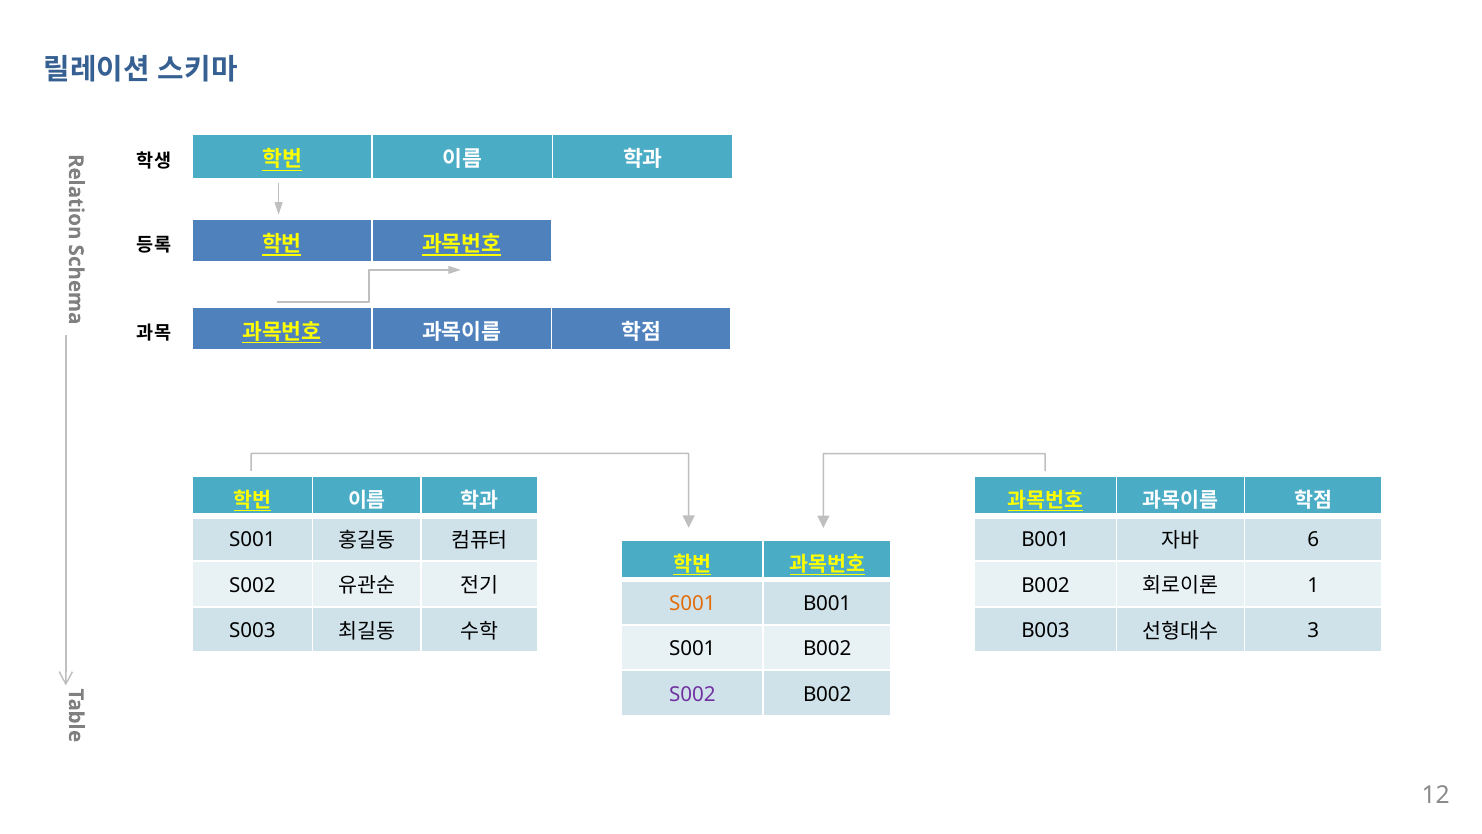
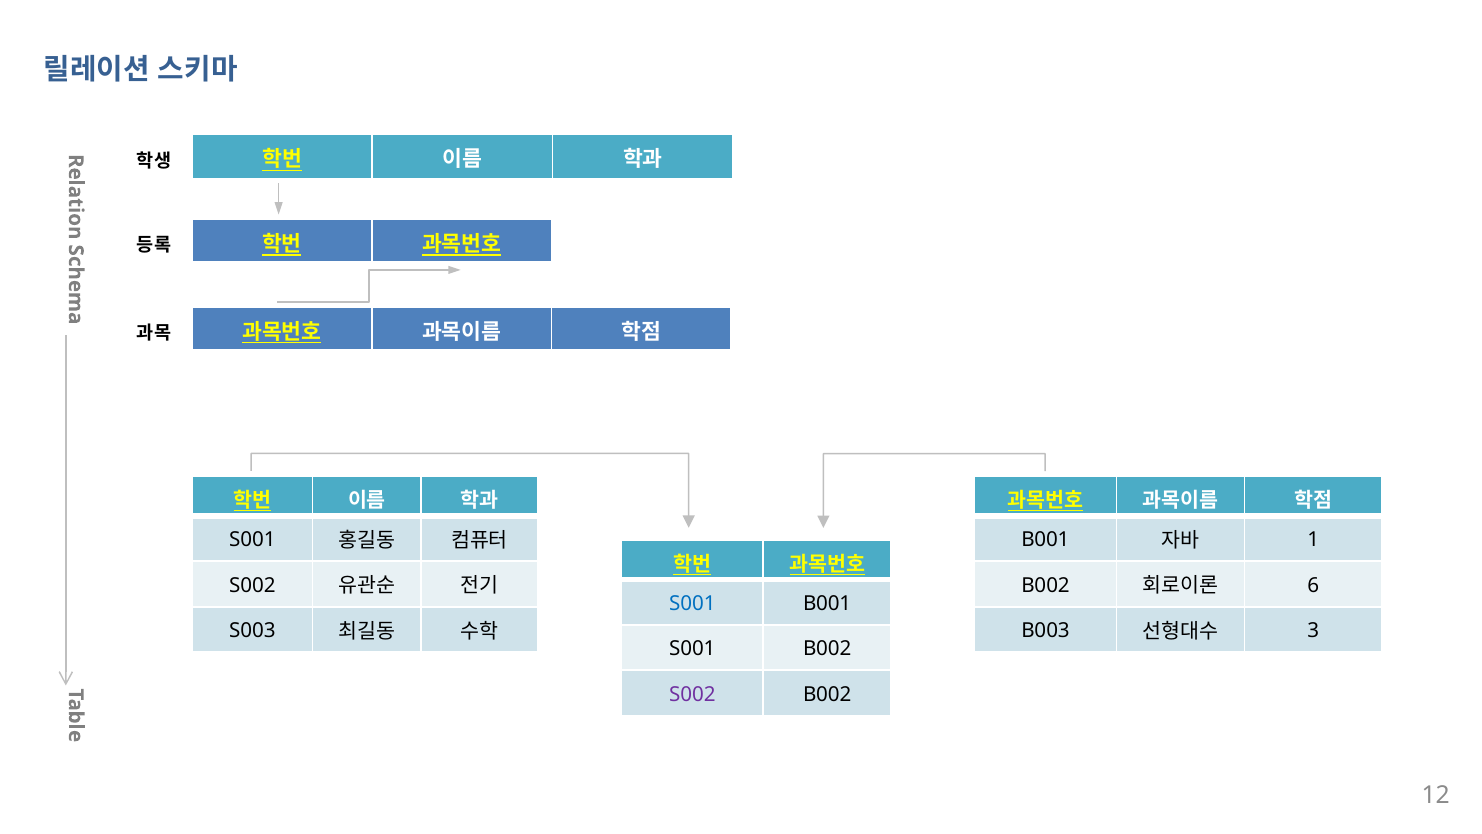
6: 6 -> 1 (1313, 540)
1: 1 -> 6 (1313, 585)
S001 colour: orange -> blue (692, 603)
